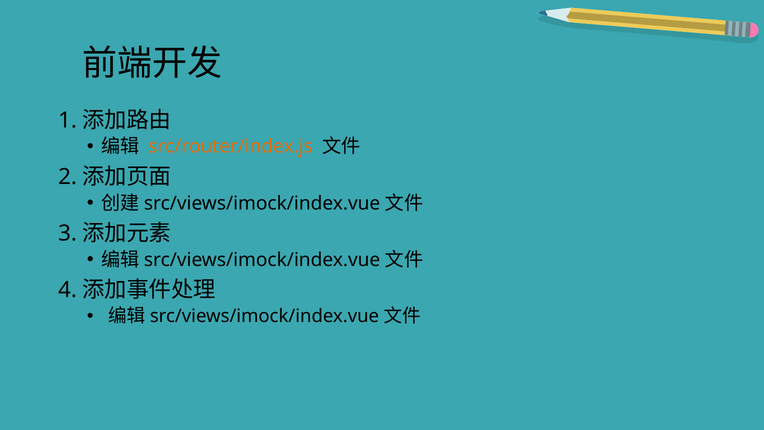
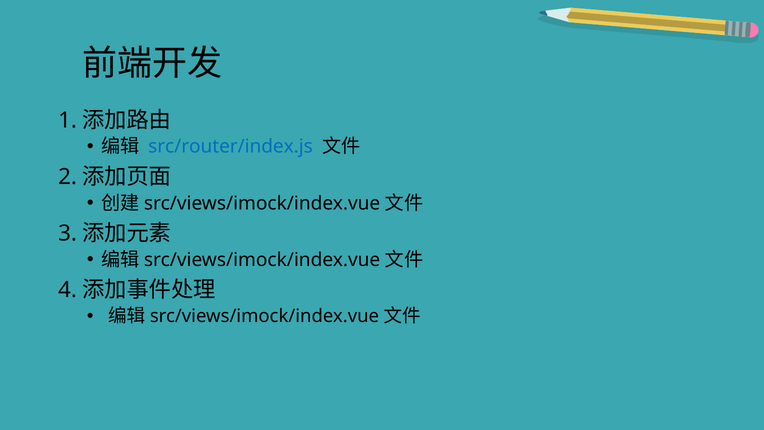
src/router/index.js colour: orange -> blue (231, 147)
